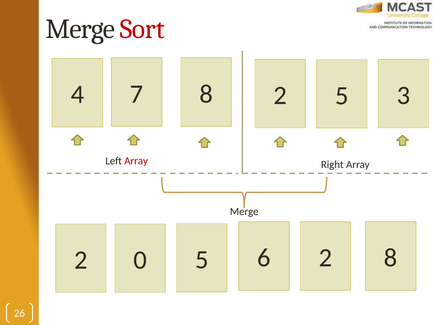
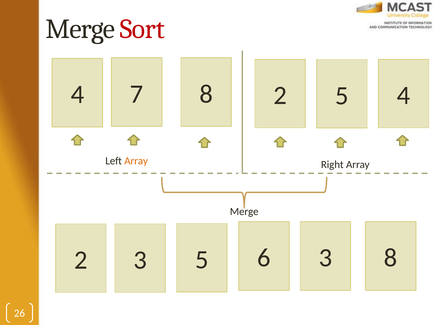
2 3: 3 -> 4 (404, 96)
Array colour: red -> orange (136, 161)
6 2: 2 -> 3 (325, 258)
2 0: 0 -> 3 (140, 260)
